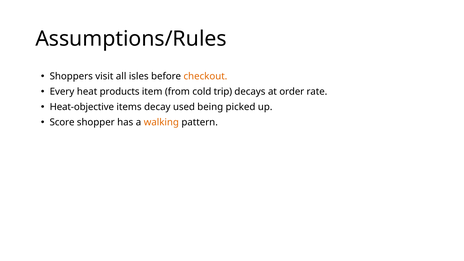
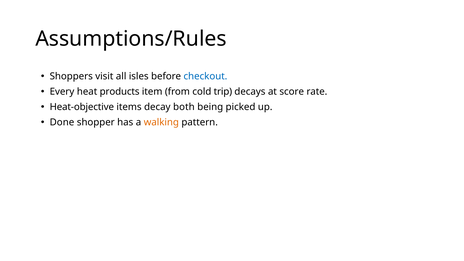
checkout colour: orange -> blue (205, 76)
order: order -> score (292, 92)
used: used -> both (184, 107)
Score: Score -> Done (62, 122)
